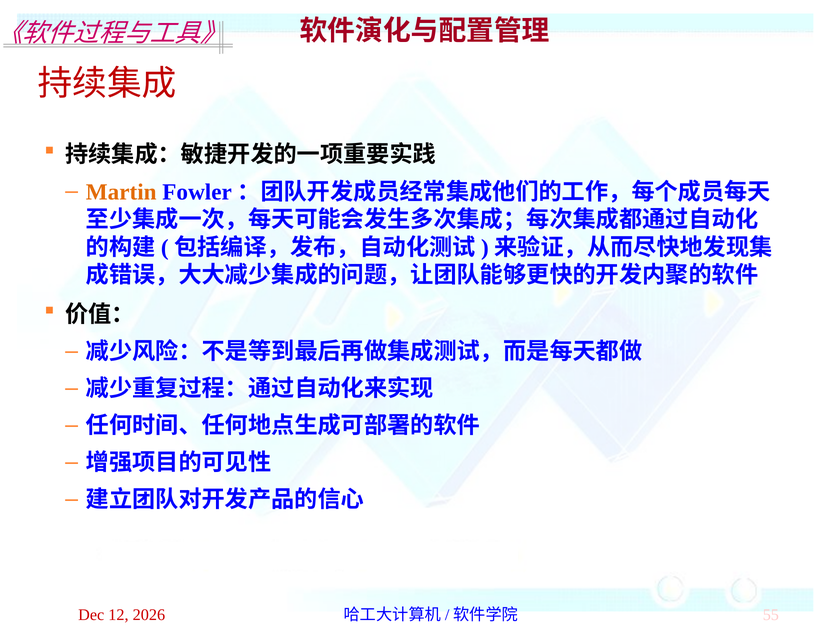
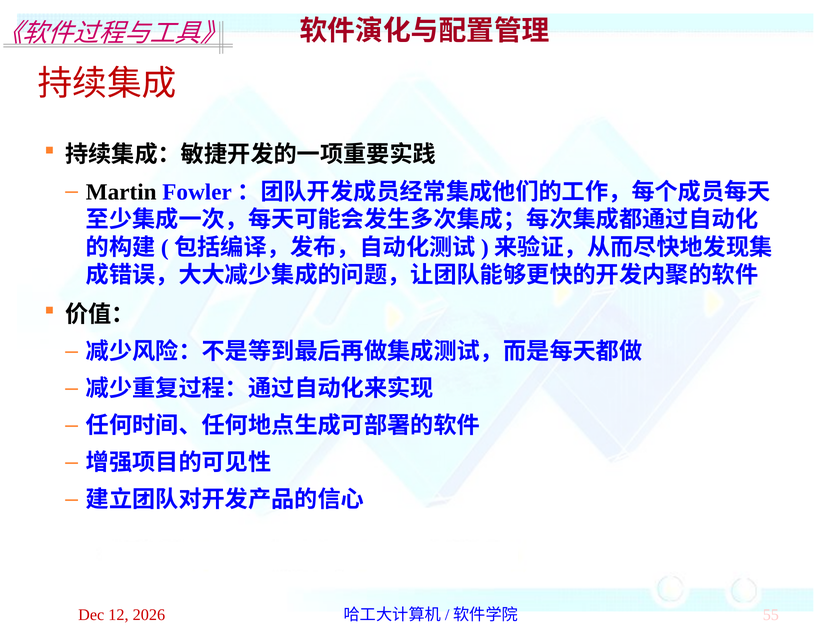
Martin colour: orange -> black (121, 192)
